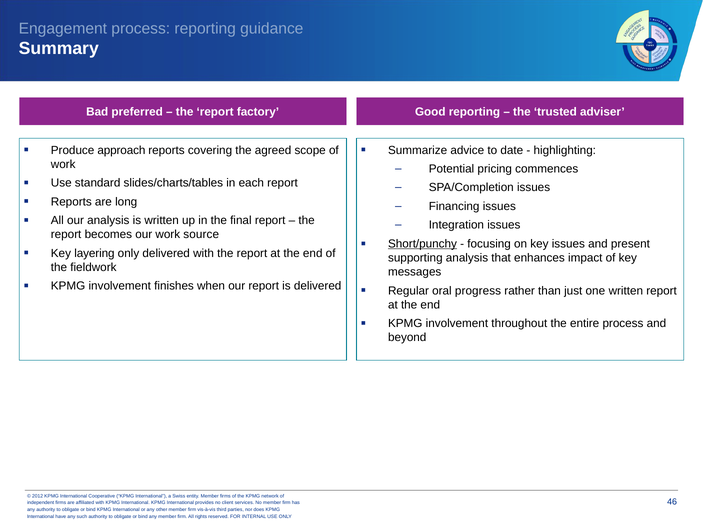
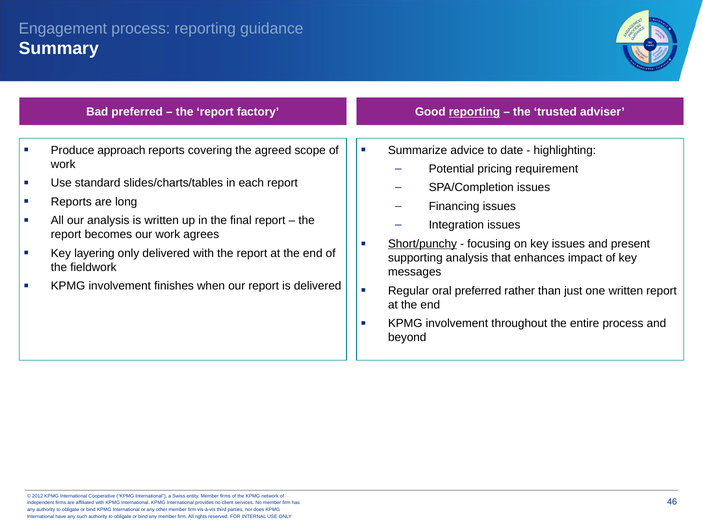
reporting underline: none -> present (474, 112)
commences: commences -> requirement (547, 169)
source: source -> agrees (201, 235)
oral progress: progress -> preferred (478, 291)
